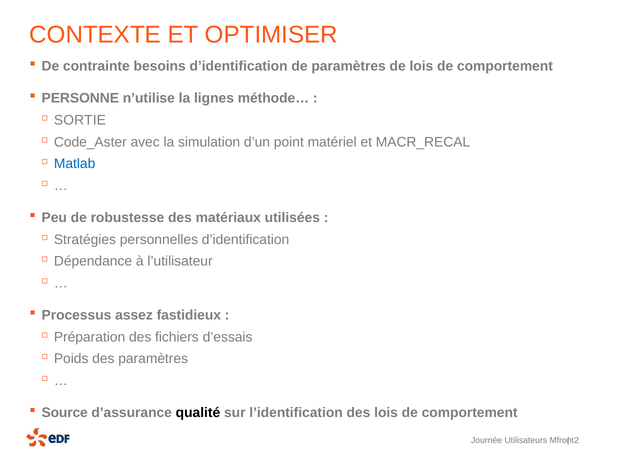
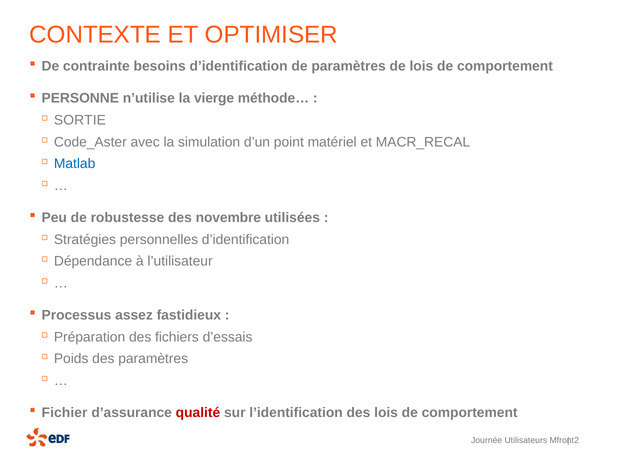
lignes: lignes -> vierge (214, 98)
matériaux: matériaux -> novembre (228, 218)
Source: Source -> Fichier (65, 413)
qualité colour: black -> red (198, 413)
